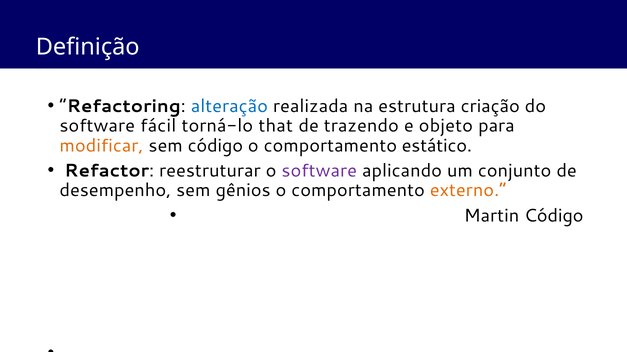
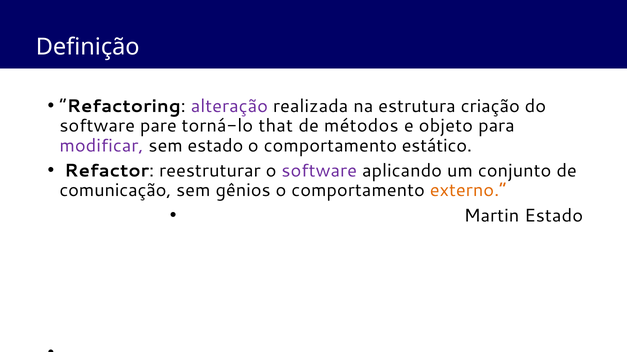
alteração colour: blue -> purple (229, 106)
fácil: fácil -> pare (158, 126)
trazendo: trazendo -> métodos (361, 126)
modificar colour: orange -> purple (101, 146)
sem código: código -> estado (215, 146)
desempenho: desempenho -> comunicação (115, 191)
Martin Código: Código -> Estado (554, 216)
